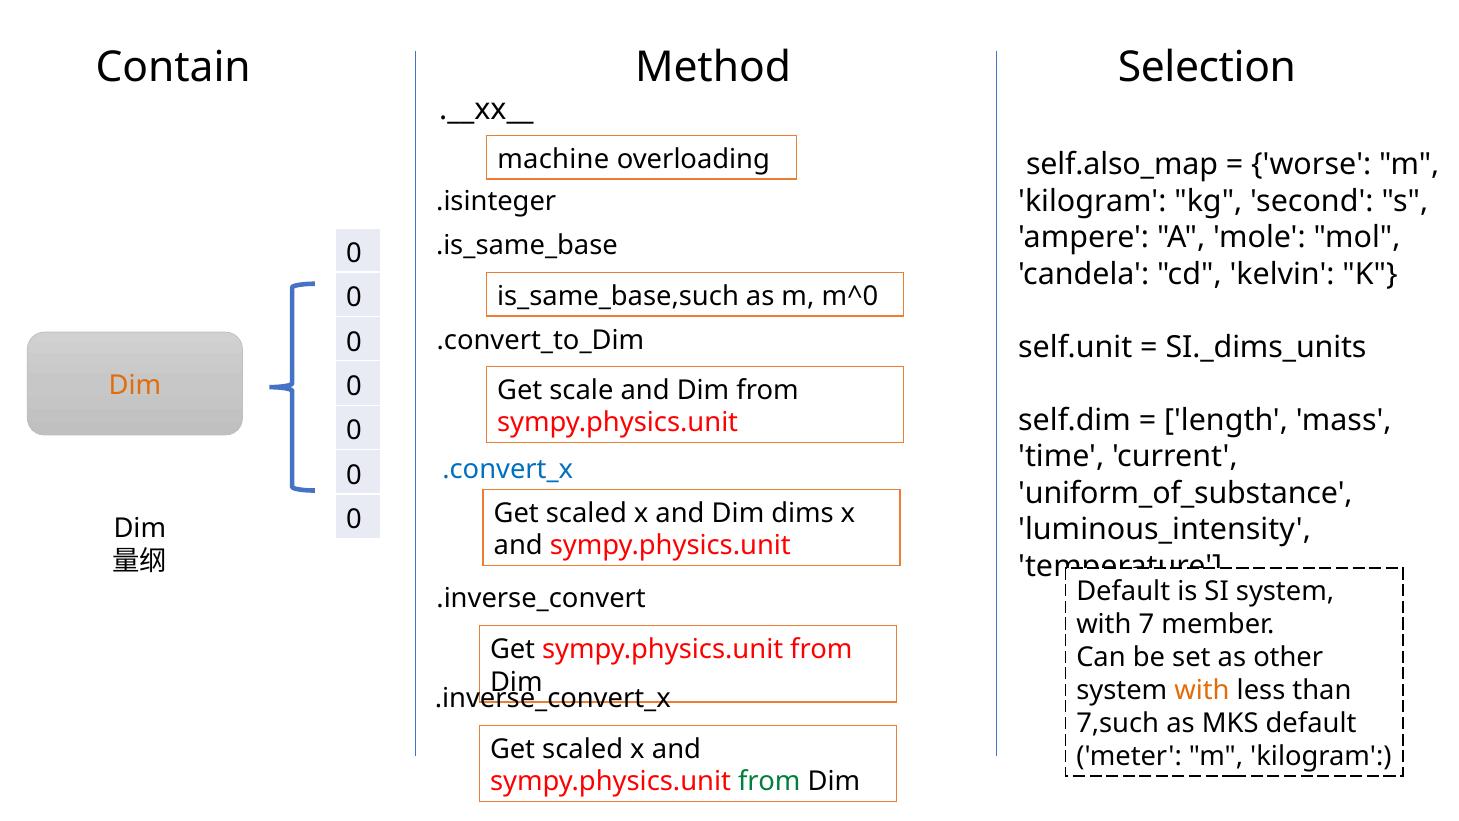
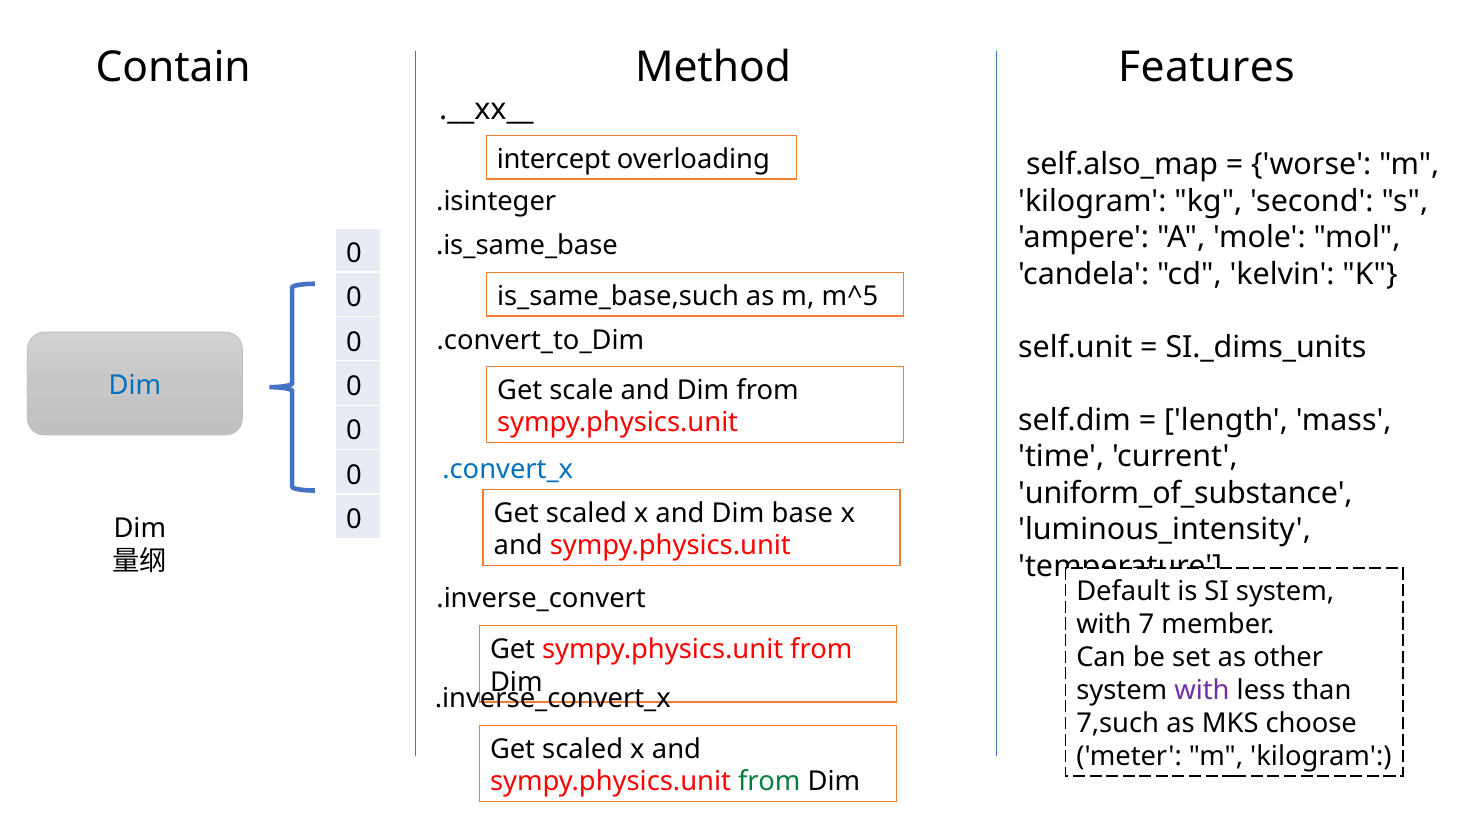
Selection: Selection -> Features (1206, 68)
machine: machine -> intercept (554, 159)
m^0: m^0 -> m^5 (850, 296)
Dim colour: orange -> blue (135, 385)
dims: dims -> base (802, 513)
with colour: orange -> purple (1202, 690)
MKS default: default -> choose (1311, 723)
